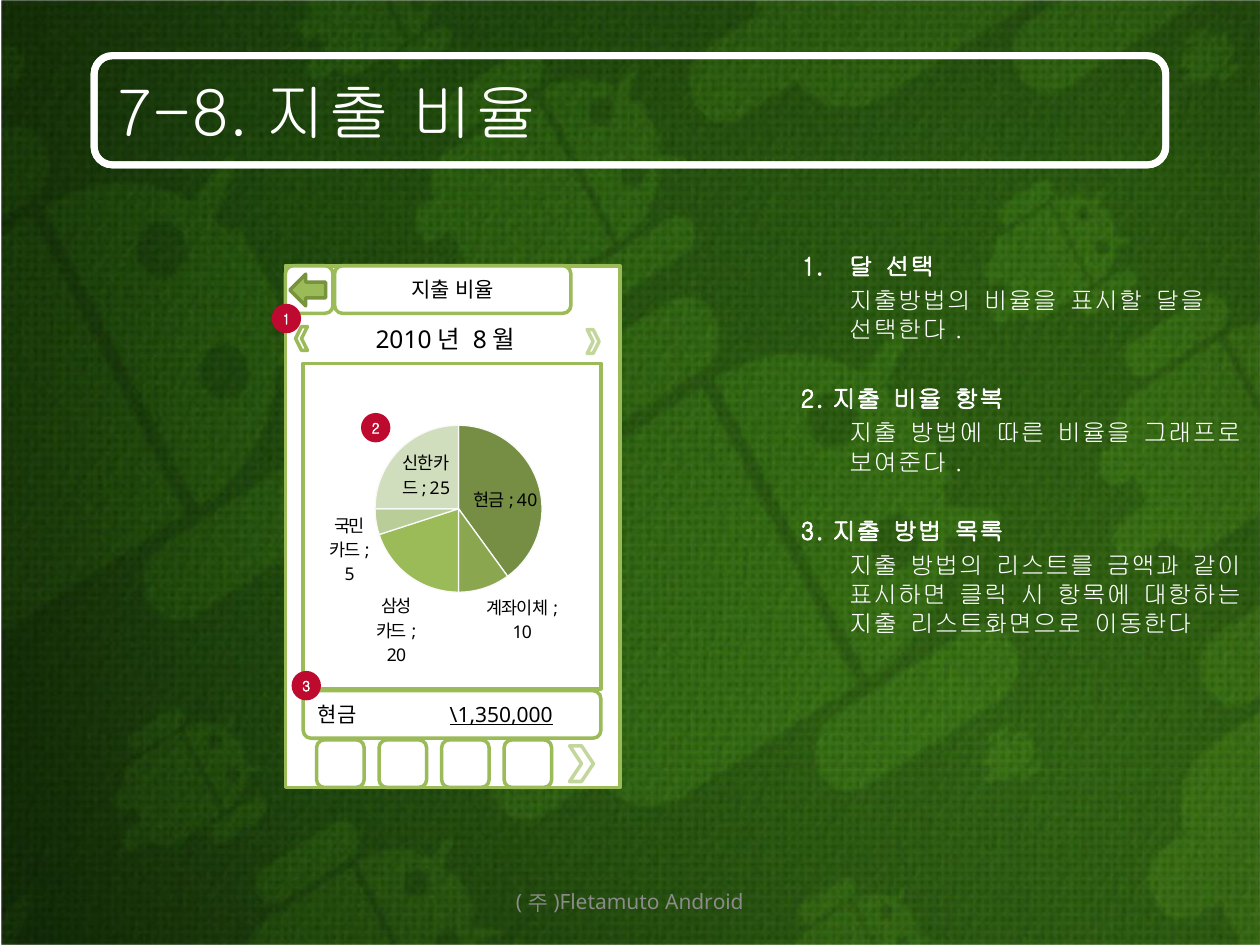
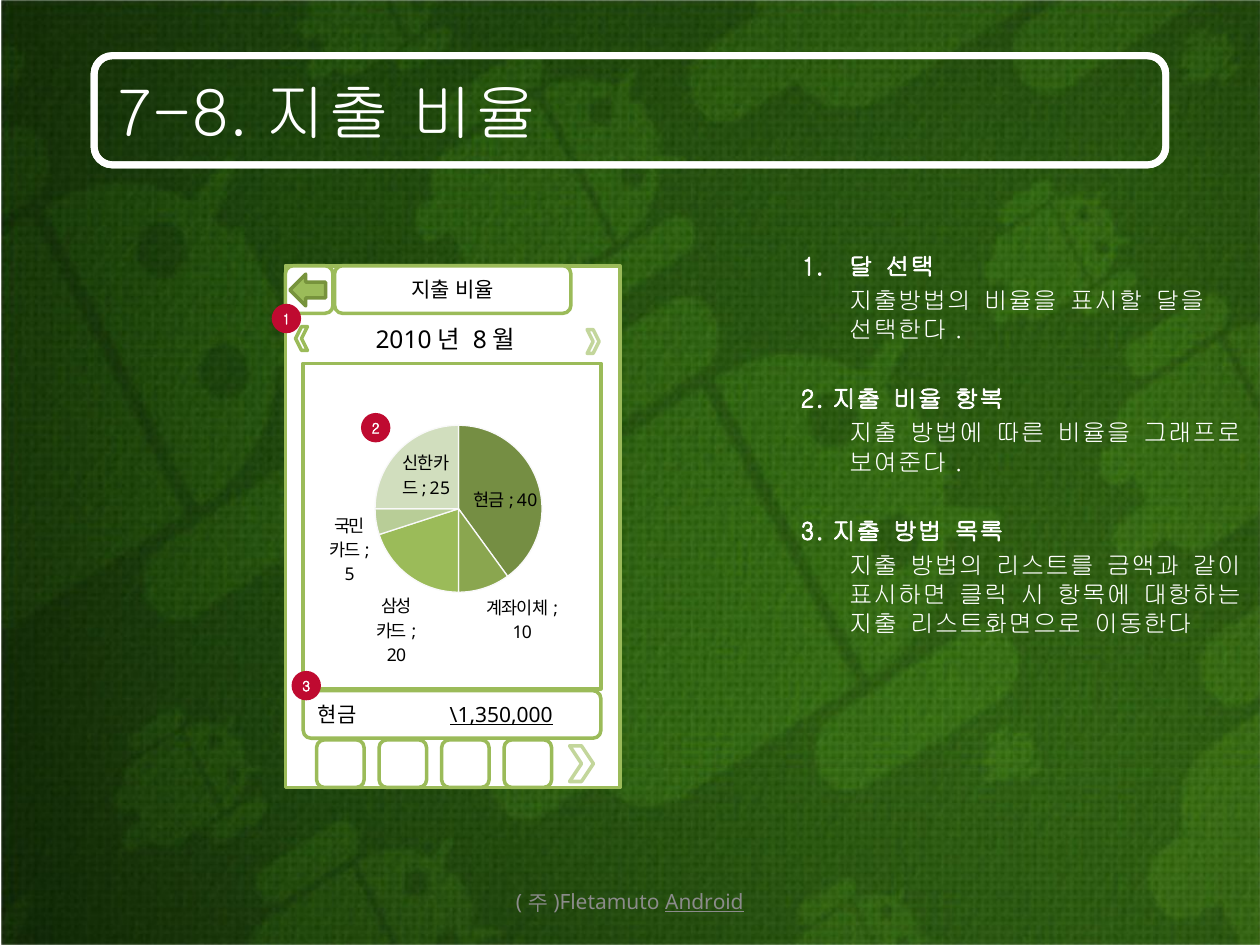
Android underline: none -> present (704, 902)
